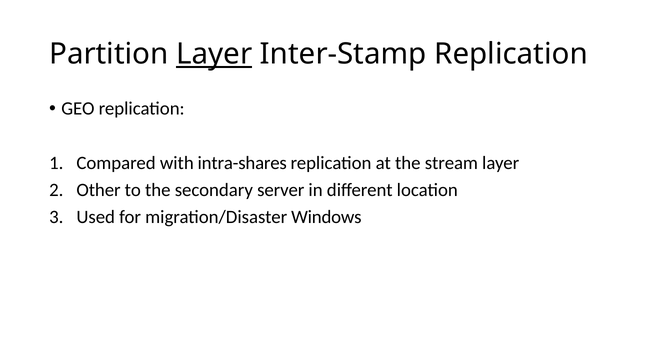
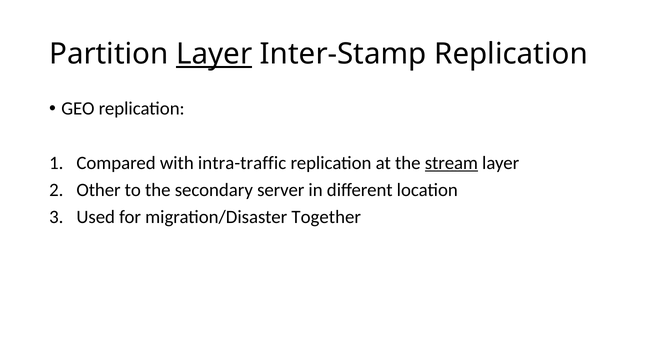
intra-shares: intra-shares -> intra-traffic (242, 163)
stream underline: none -> present (451, 163)
Windows: Windows -> Together (326, 217)
